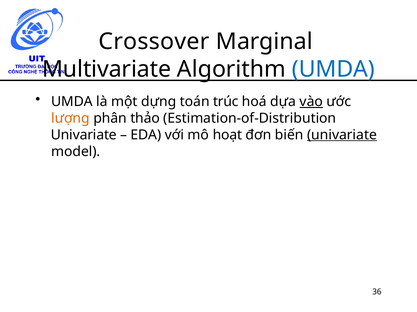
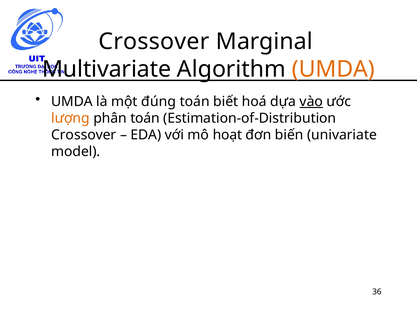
UMDA colour: blue -> orange (333, 69)
dựng: dựng -> đúng (159, 102)
trúc: trúc -> biết (226, 102)
phân thảo: thảo -> toán (145, 118)
Univariate: Univariate -> Crossover (84, 135)
univariate underline: present -> none (342, 135)
